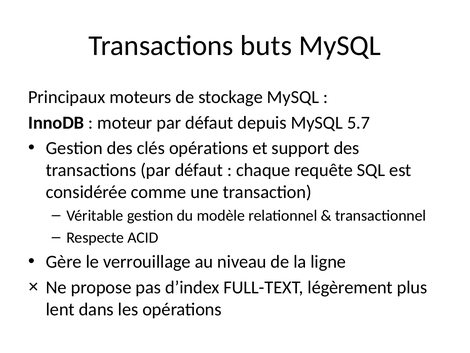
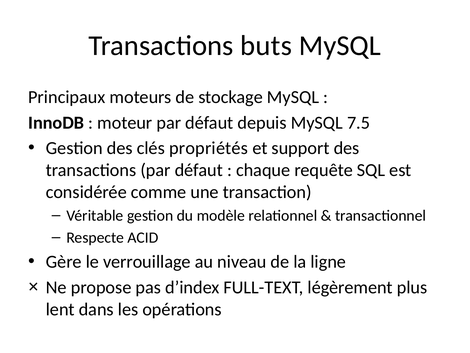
5.7: 5.7 -> 7.5 (359, 122)
clés opérations: opérations -> propriétés (209, 148)
